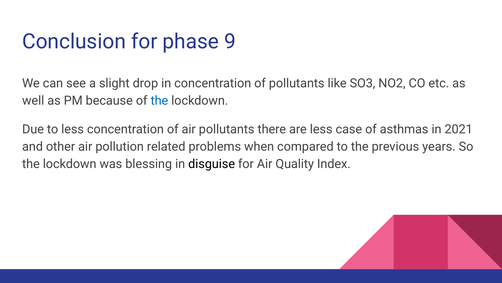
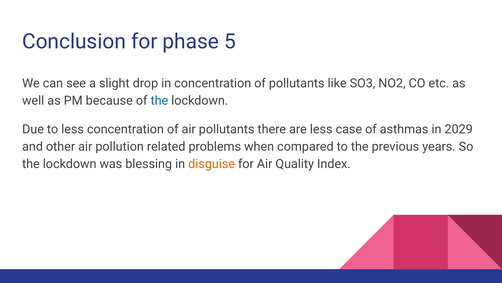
9: 9 -> 5 (230, 42)
2021: 2021 -> 2029 (459, 129)
disguise colour: black -> orange (212, 164)
